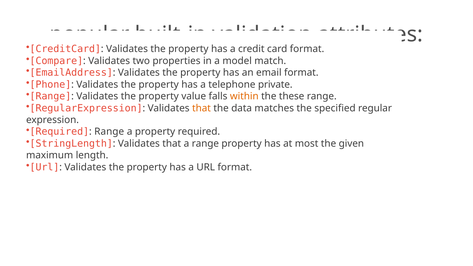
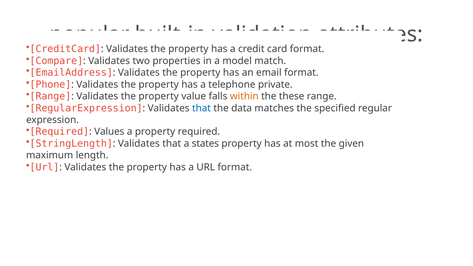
that colour: orange -> blue (202, 108)
Range: Range -> Values (109, 132)
a range: range -> states (205, 144)
